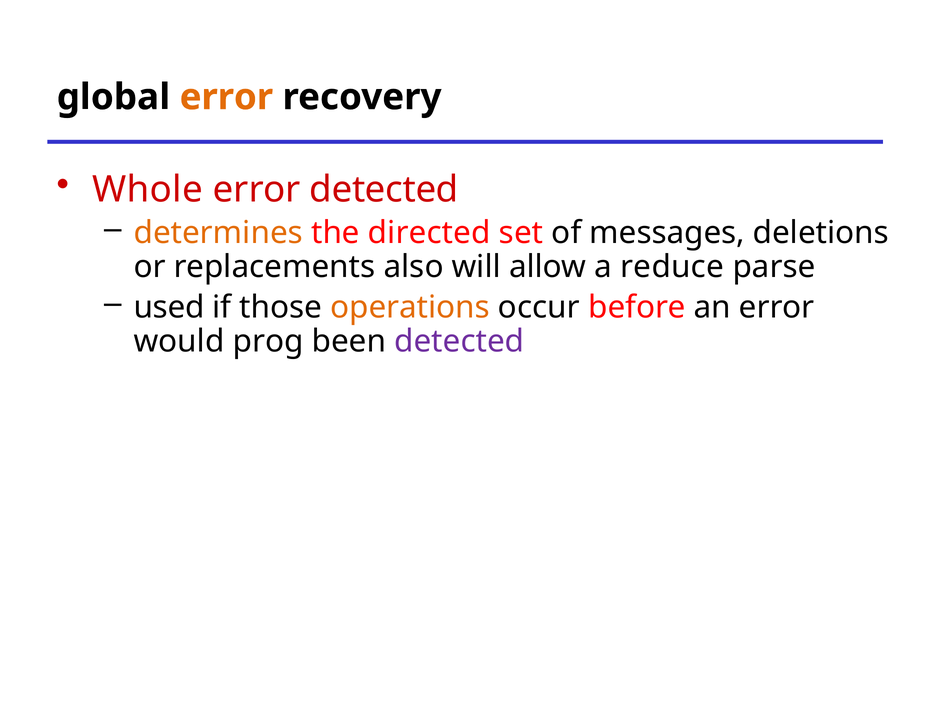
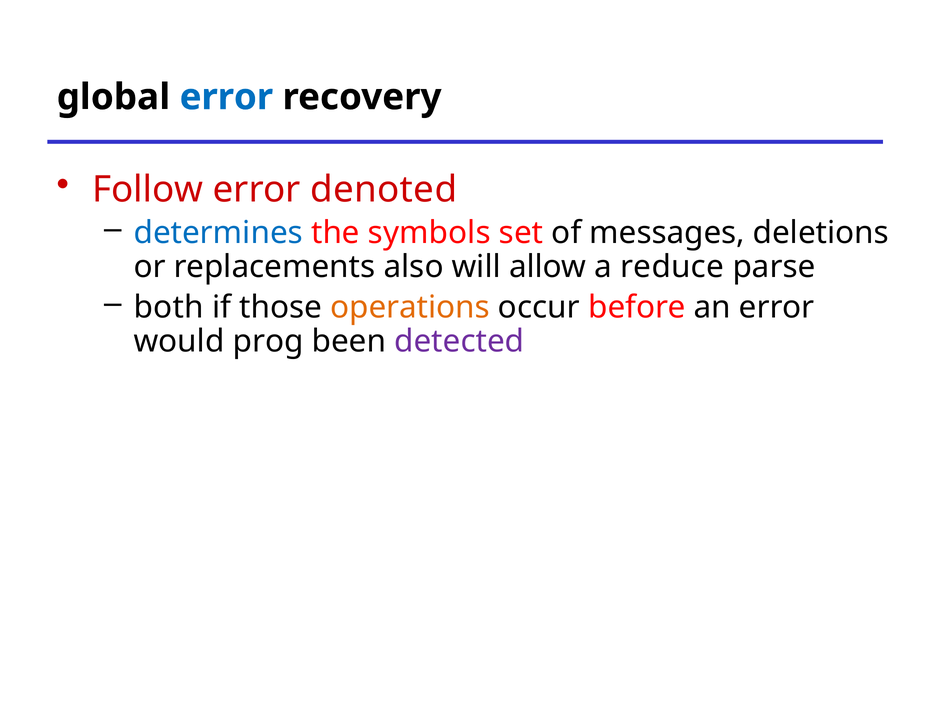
error colour: orange -> blue (226, 97)
Whole: Whole -> Follow (148, 190)
error detected: detected -> denoted (384, 190)
determines colour: orange -> blue (218, 233)
directed: directed -> symbols (429, 233)
used: used -> both (169, 308)
